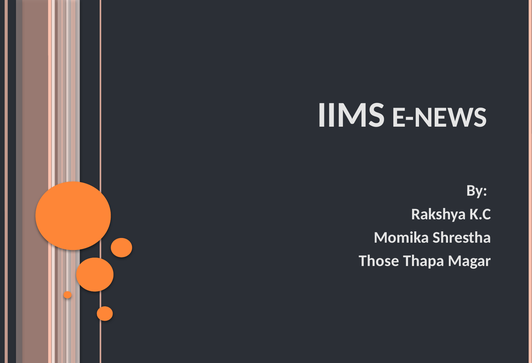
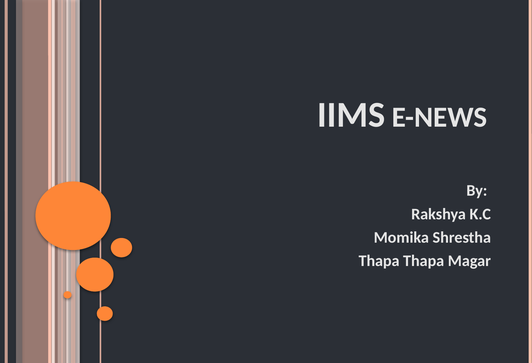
Those: Those -> Thapa (379, 261)
